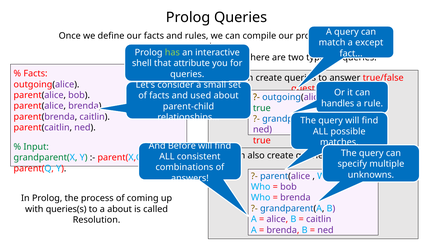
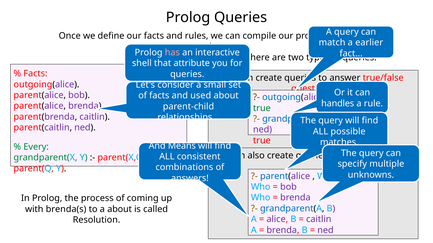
except: except -> earlier (369, 43)
has colour: light green -> pink (172, 53)
Before: Before -> Means (182, 146)
Input: Input -> Every (36, 147)
queries(s: queries(s -> brenda(s (66, 210)
